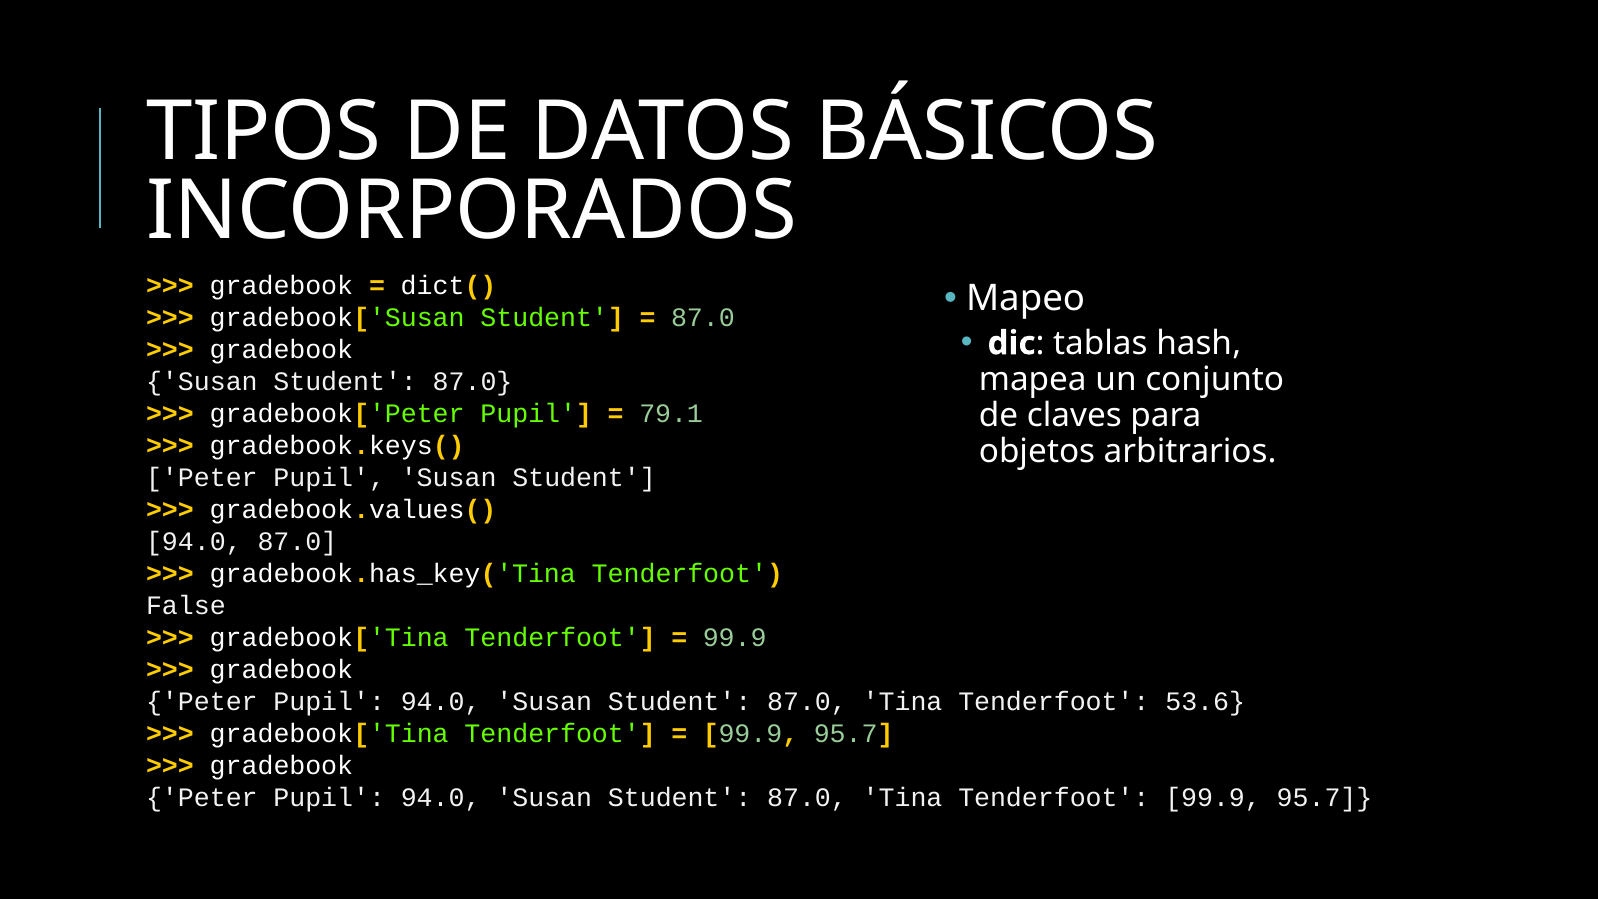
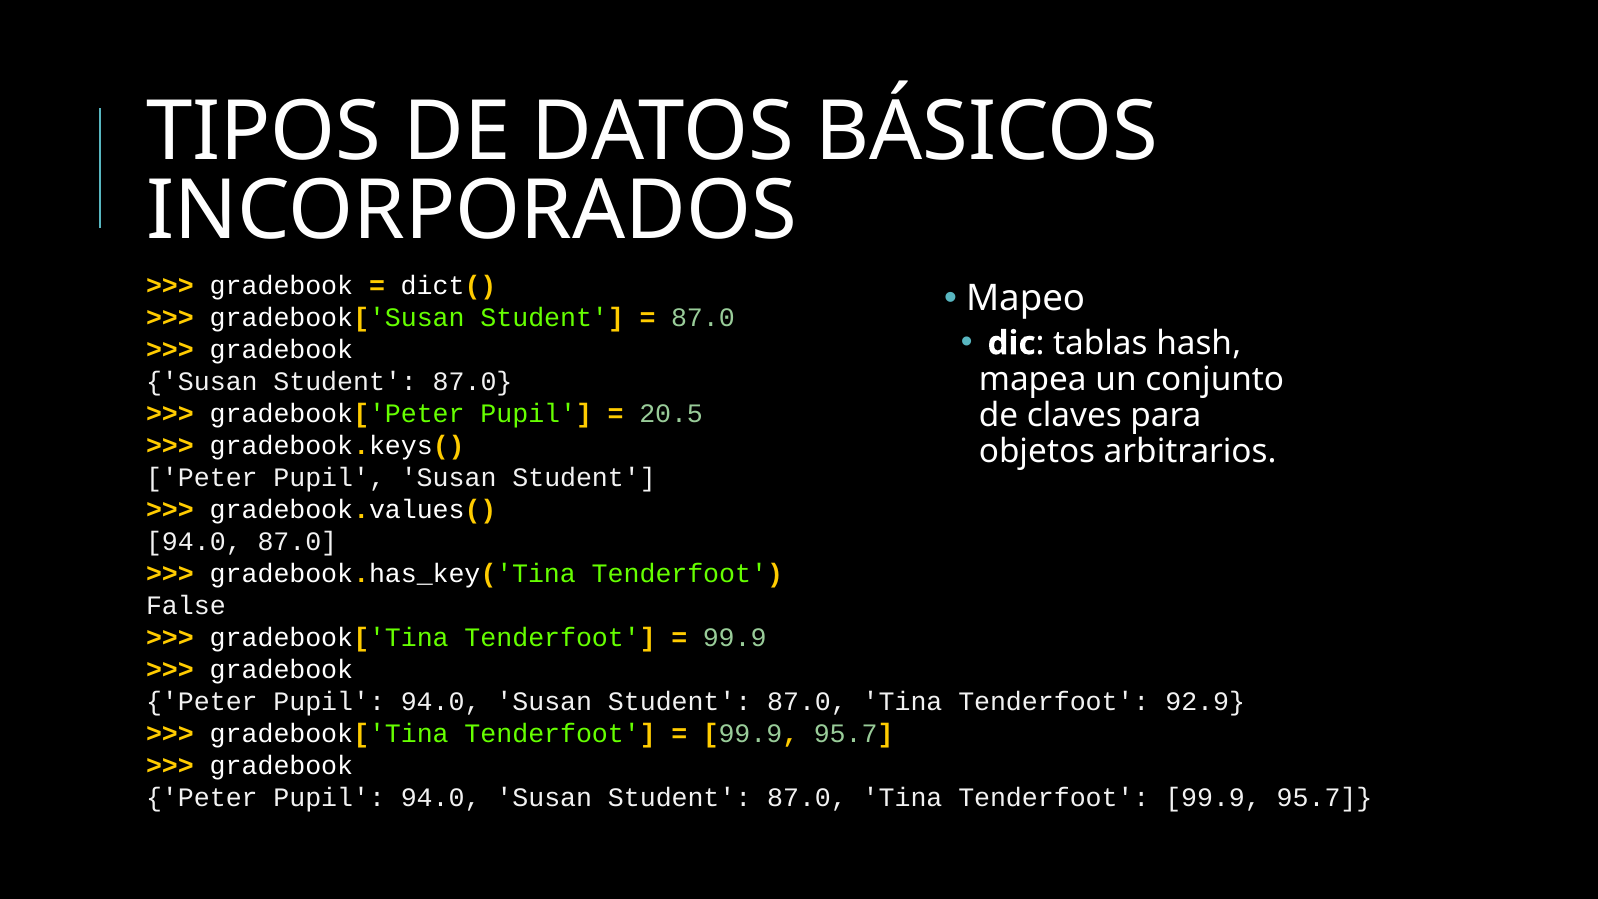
79.1: 79.1 -> 20.5 (671, 414)
53.6: 53.6 -> 92.9 (1205, 701)
